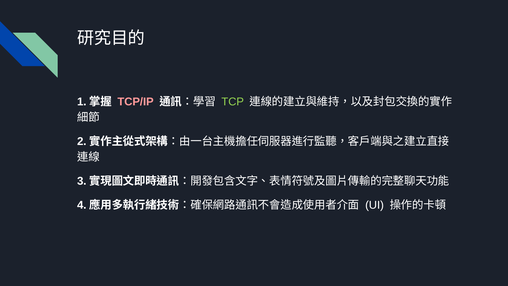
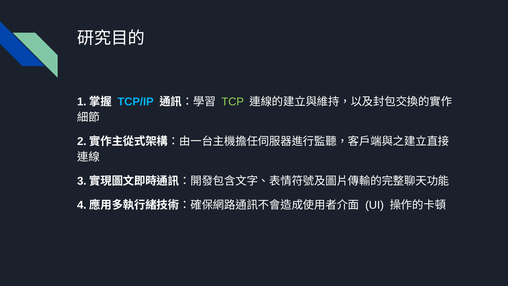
TCP/IP colour: pink -> light blue (136, 102)
